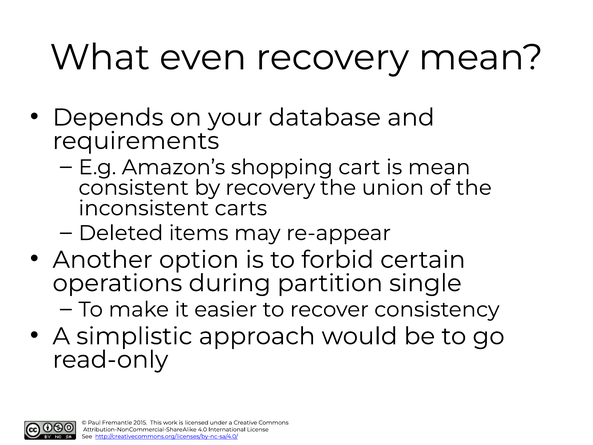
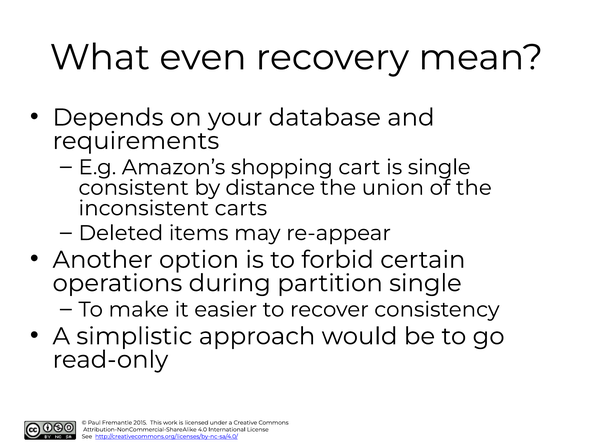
is mean: mean -> single (439, 167)
by recovery: recovery -> distance (270, 188)
